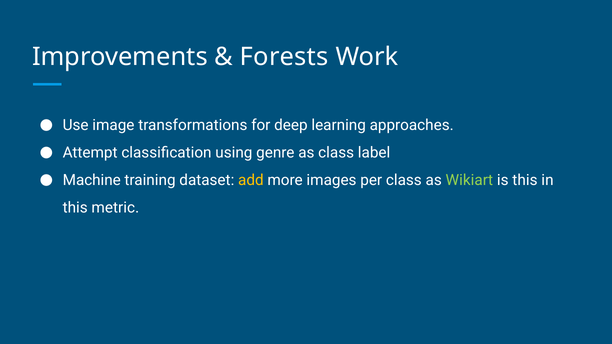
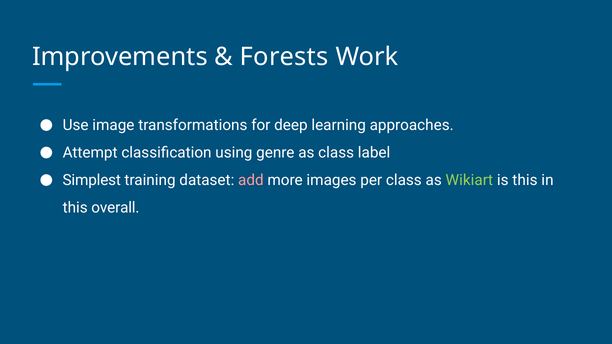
Machine: Machine -> Simplest (92, 180)
add colour: yellow -> pink (251, 180)
metric: metric -> overall (115, 208)
